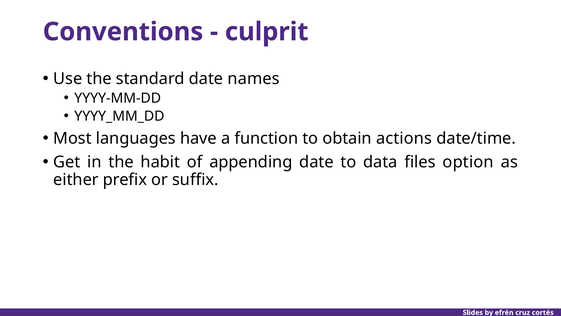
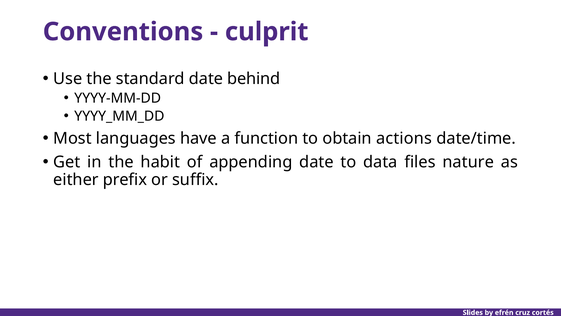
names: names -> behind (254, 79)
option: option -> nature (468, 162)
